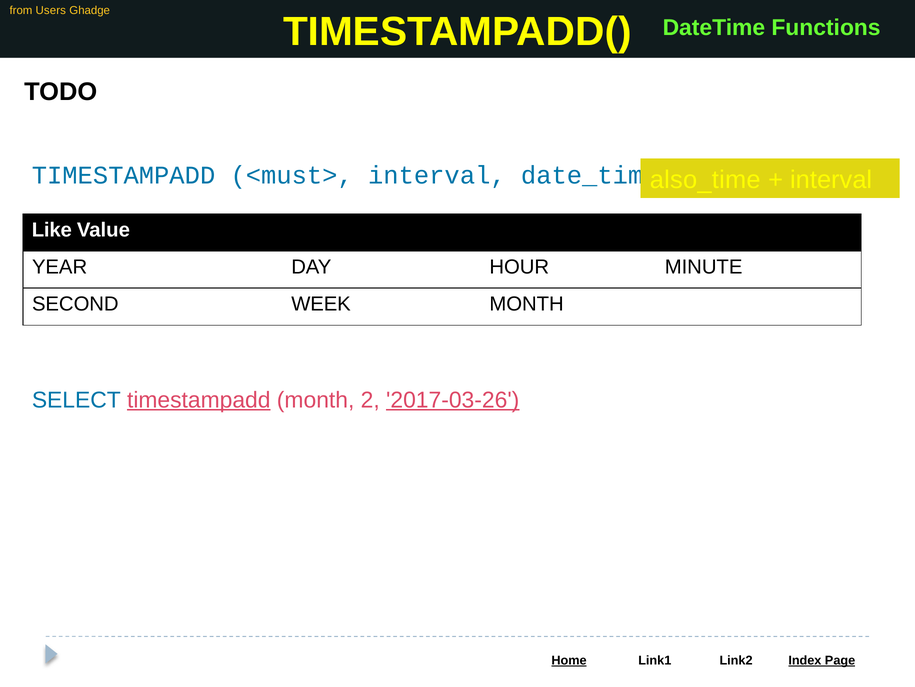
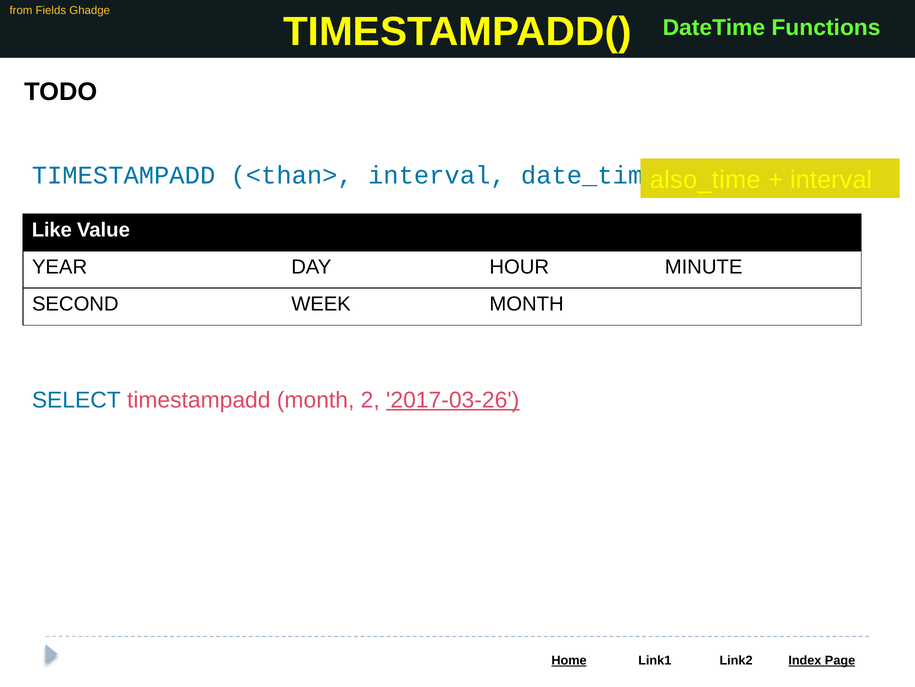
Users: Users -> Fields (51, 10)
<must>: <must> -> <than> (292, 175)
timestampadd underline: present -> none (199, 400)
